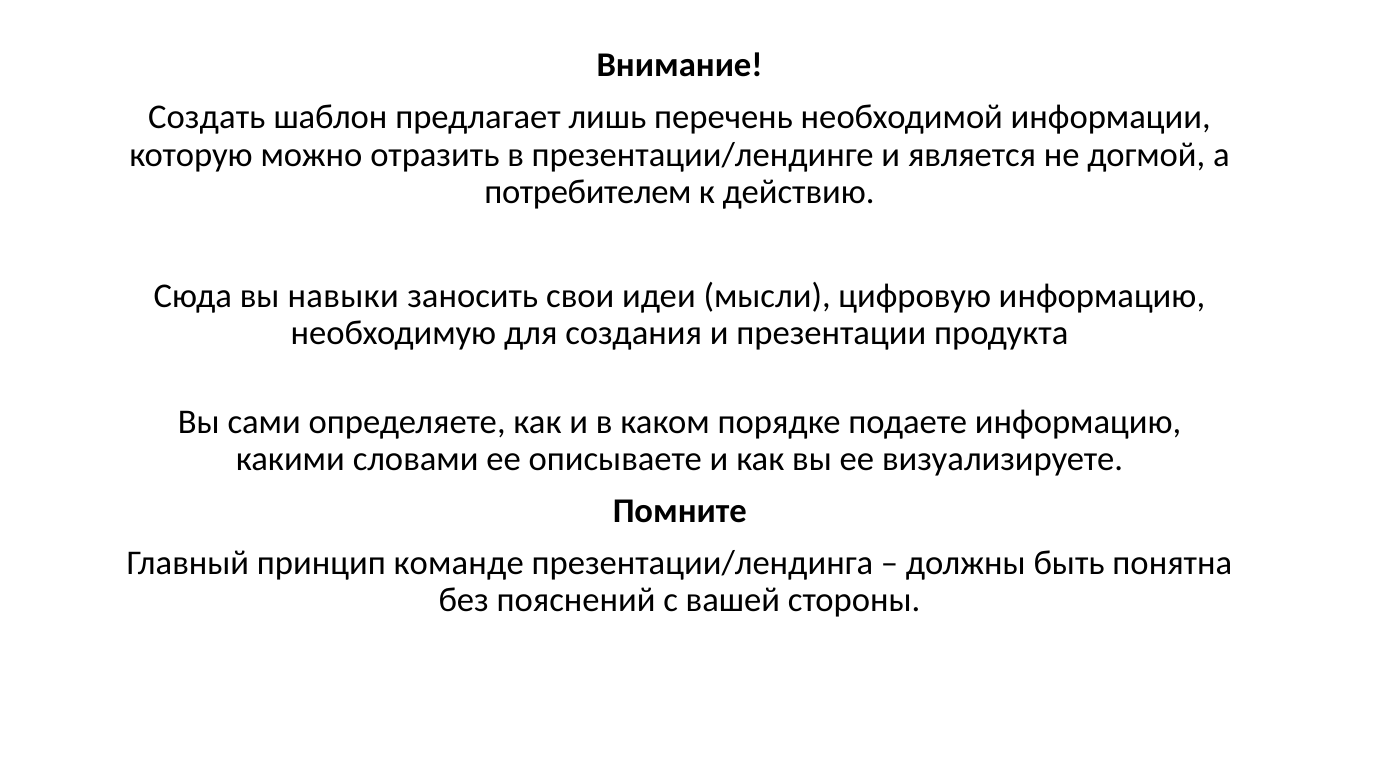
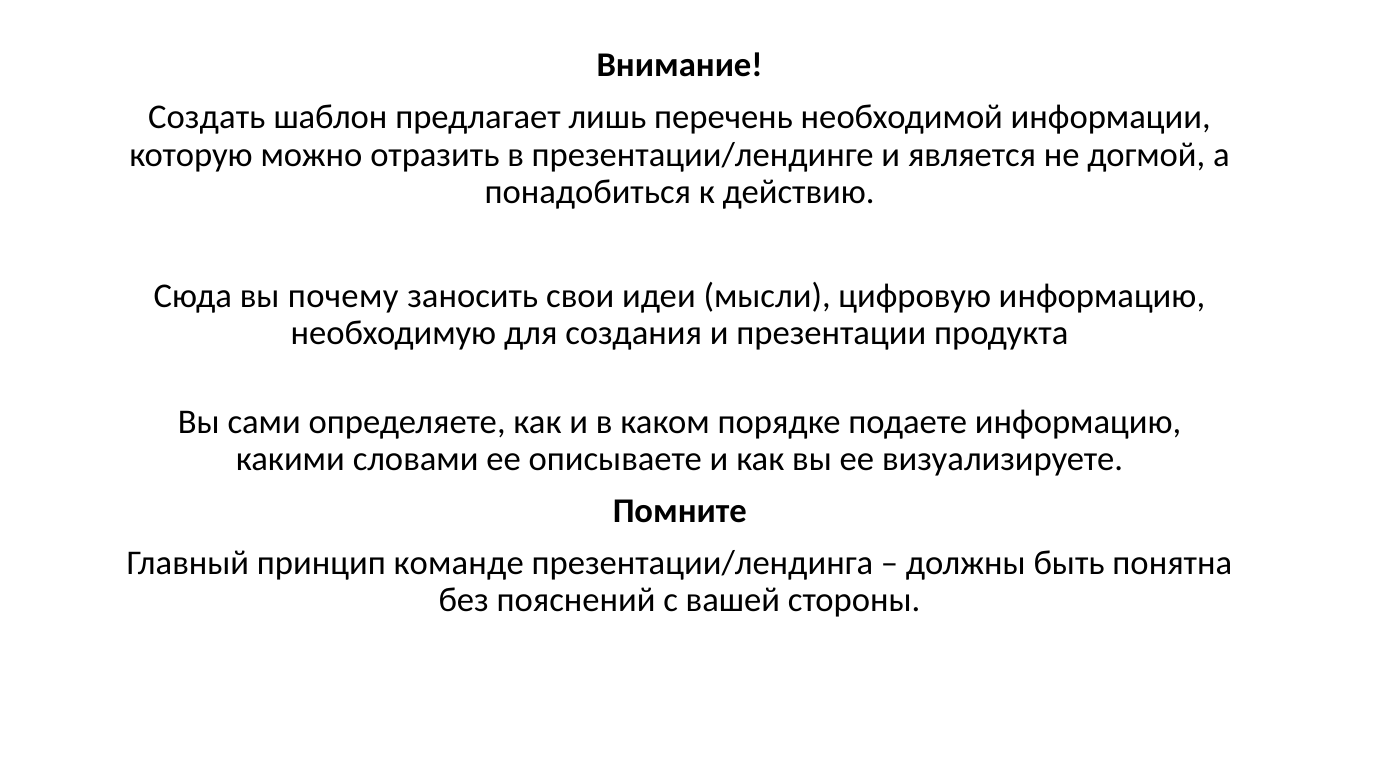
потребителем: потребителем -> понадобиться (588, 192)
навыки: навыки -> почему (343, 296)
